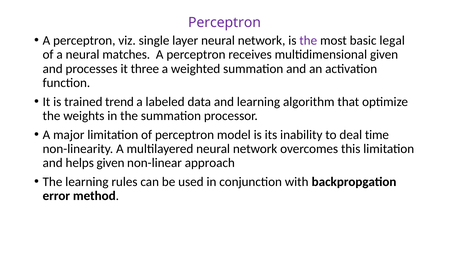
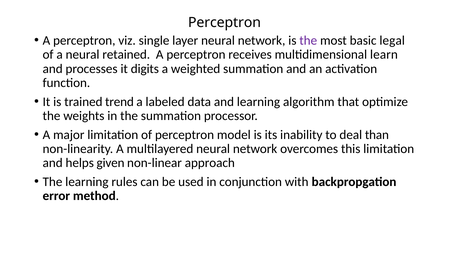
Perceptron colour: purple -> black (225, 23)
matches: matches -> retained (126, 55)
multidimensional given: given -> learn (384, 55)
three: three -> digits (145, 69)
time: time -> than (377, 134)
